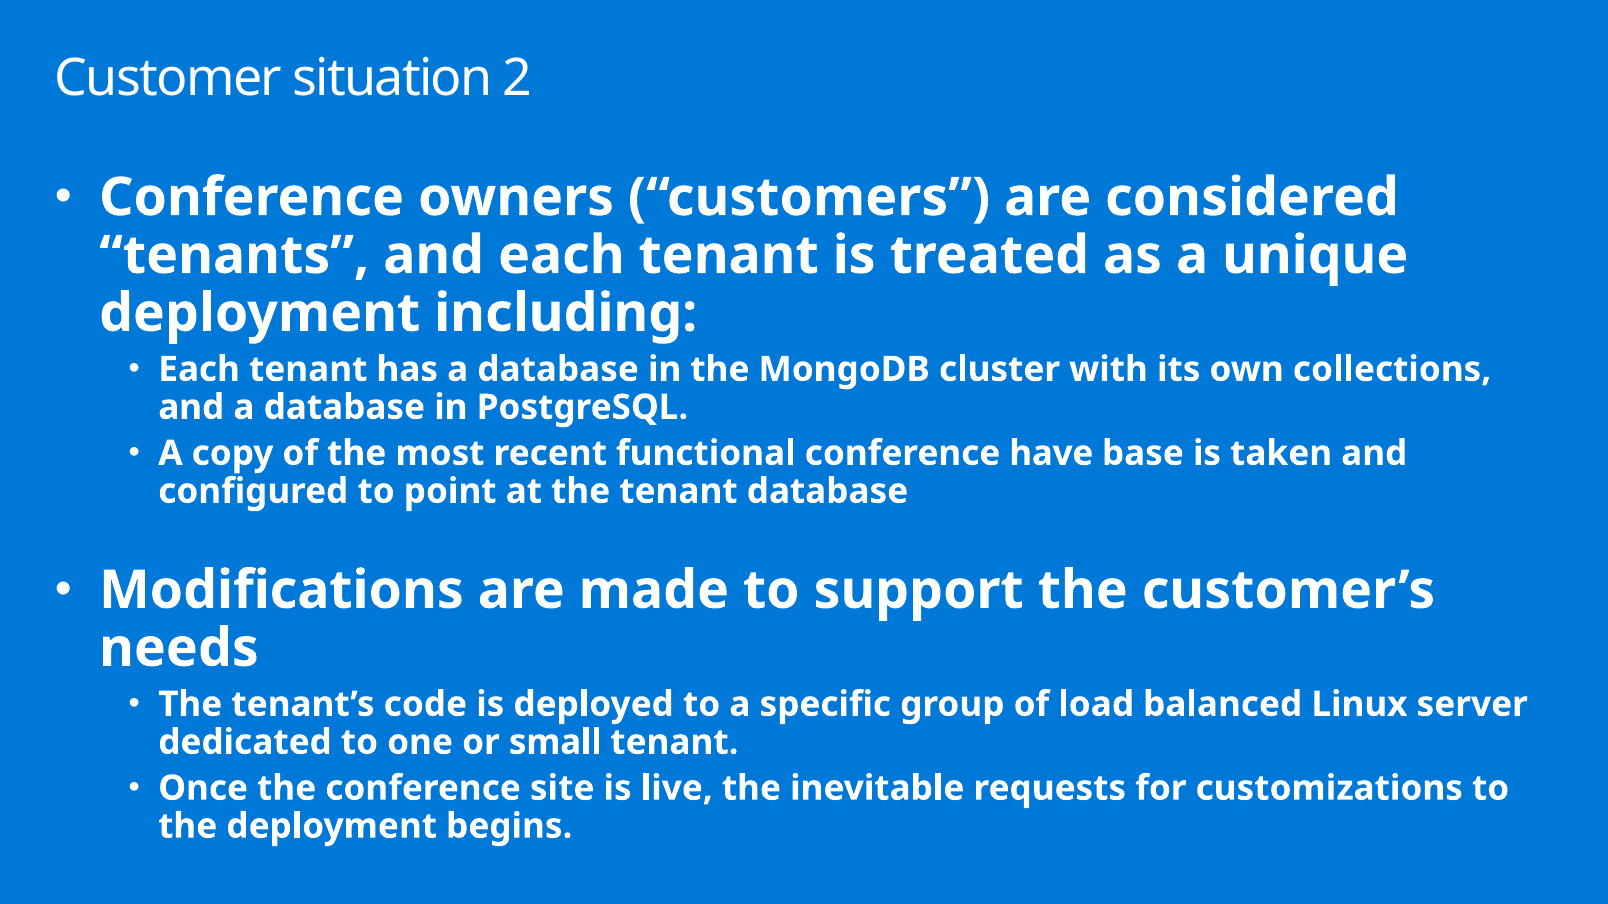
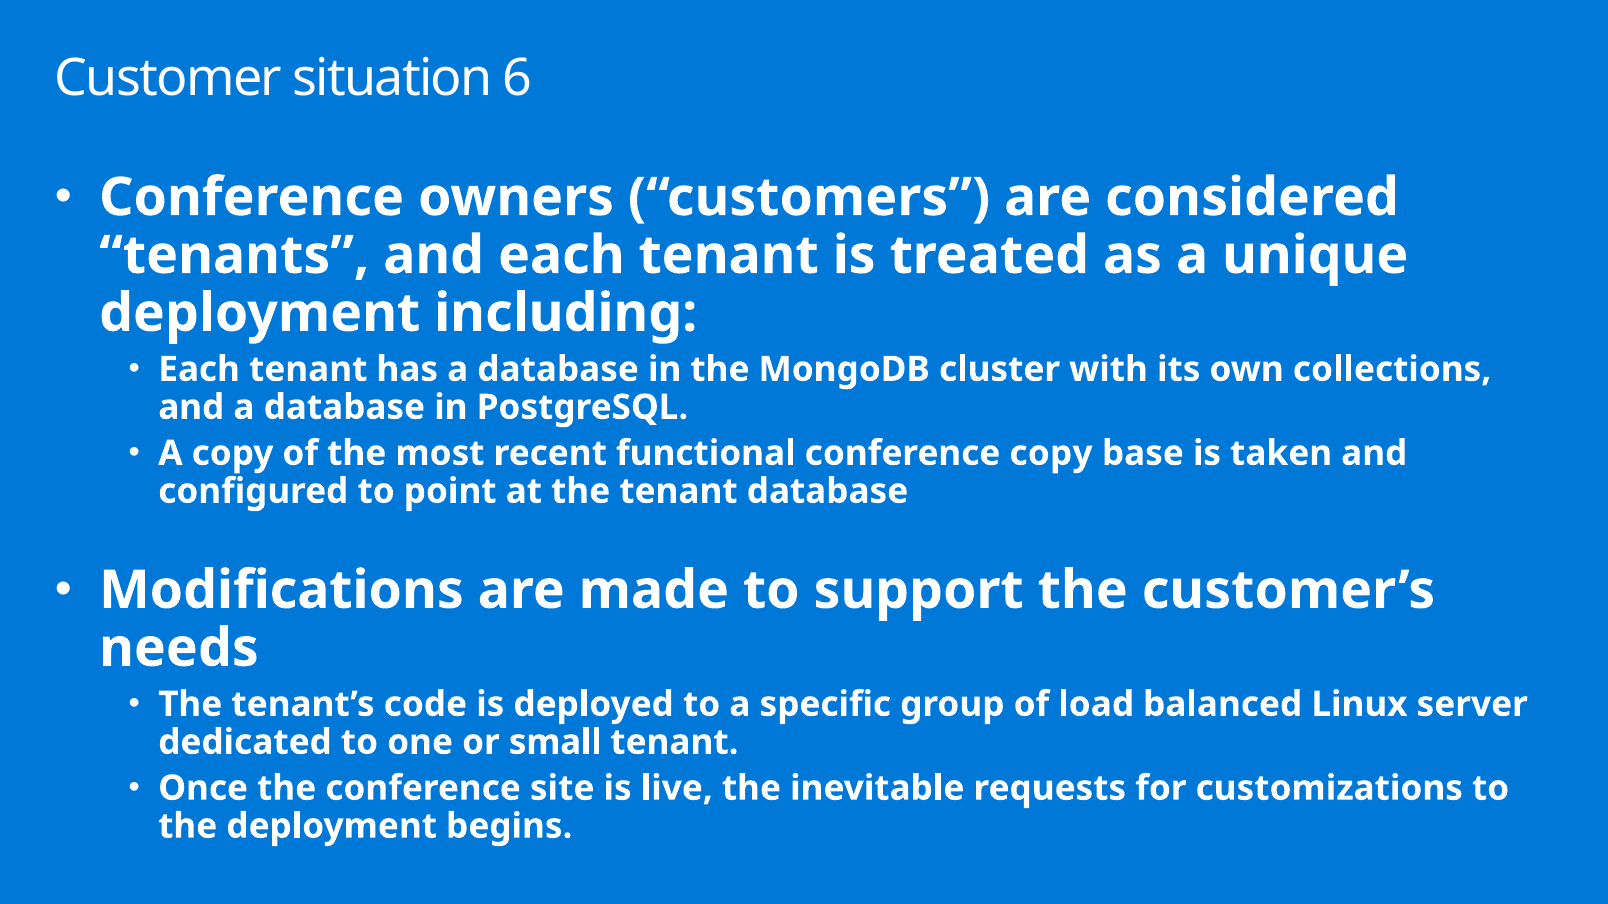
2: 2 -> 6 (518, 78)
conference have: have -> copy (1051, 453)
